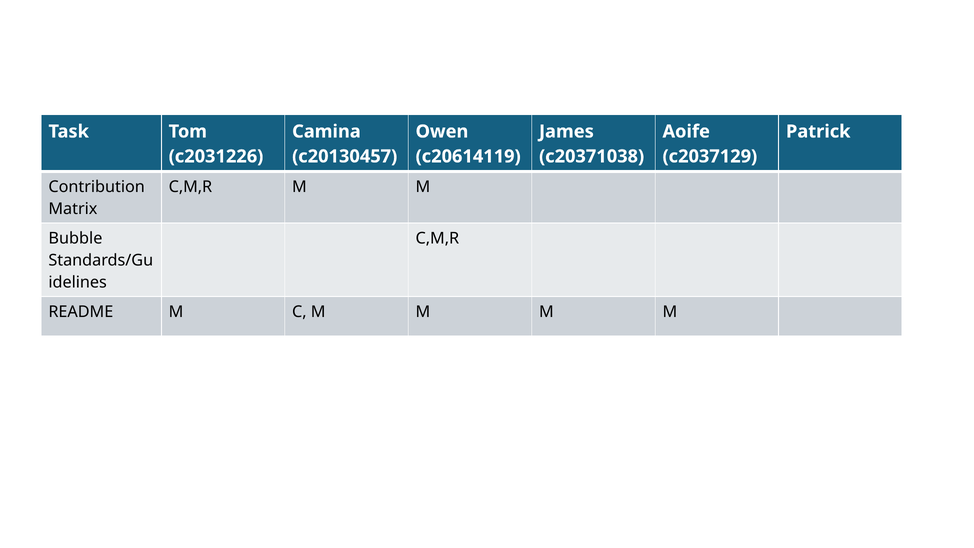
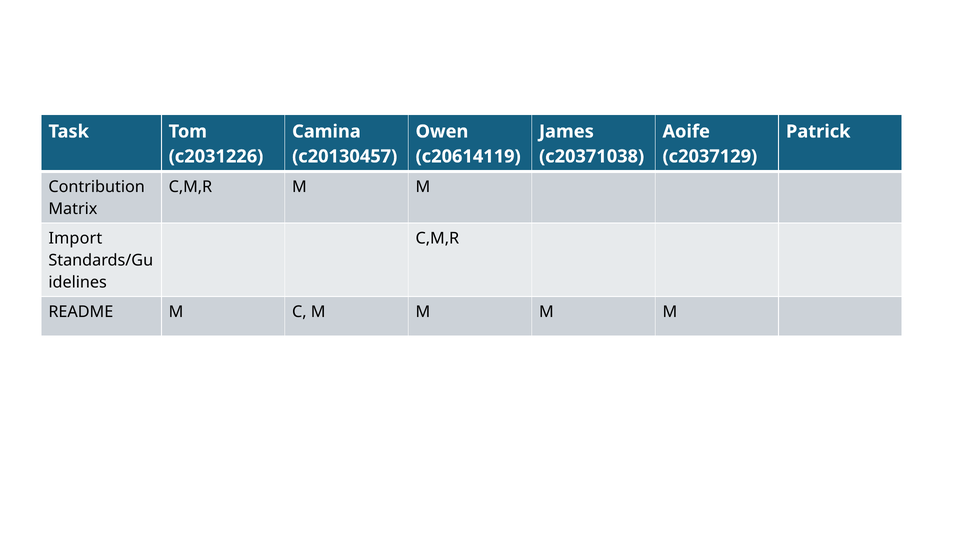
Bubble: Bubble -> Import (75, 238)
